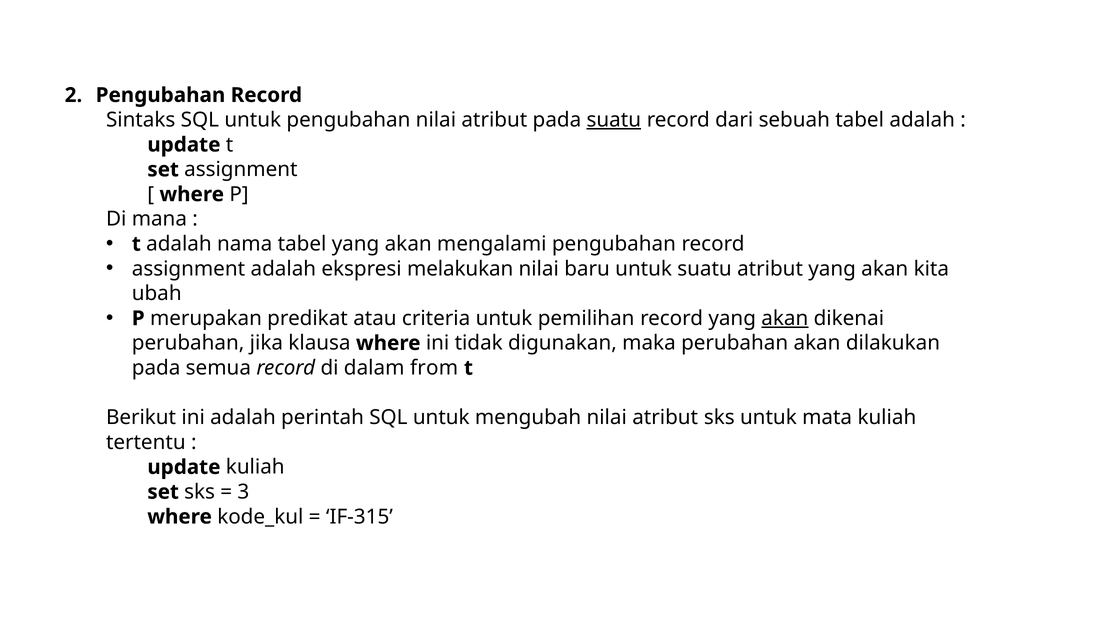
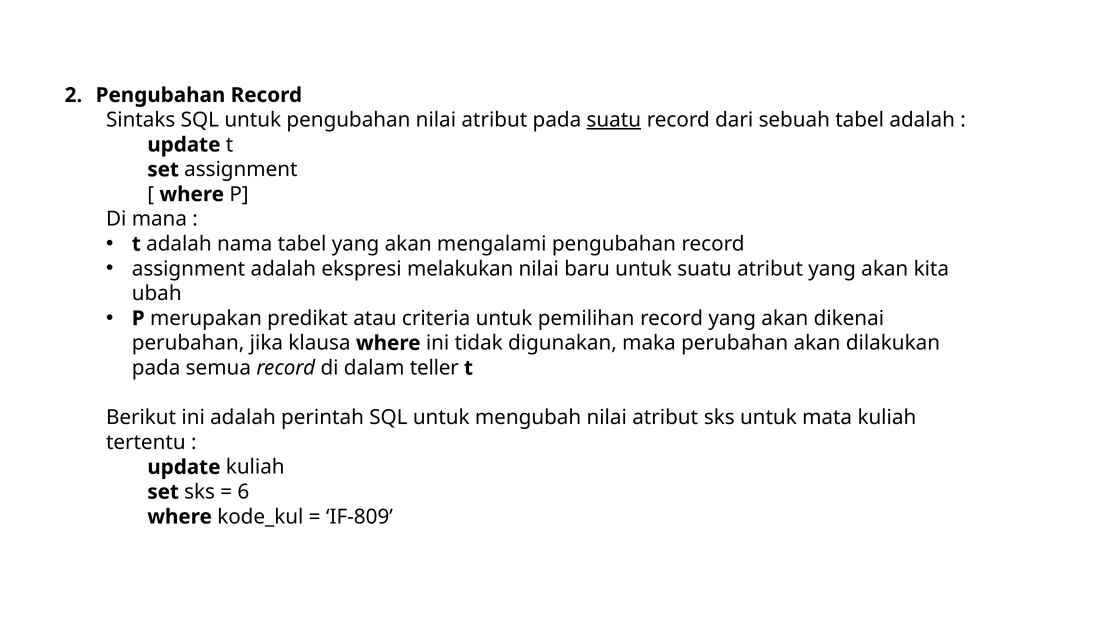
akan underline: present -> none (785, 318)
from: from -> teller (434, 368)
3: 3 -> 6 (243, 492)
IF-315: IF-315 -> IF-809 (359, 517)
